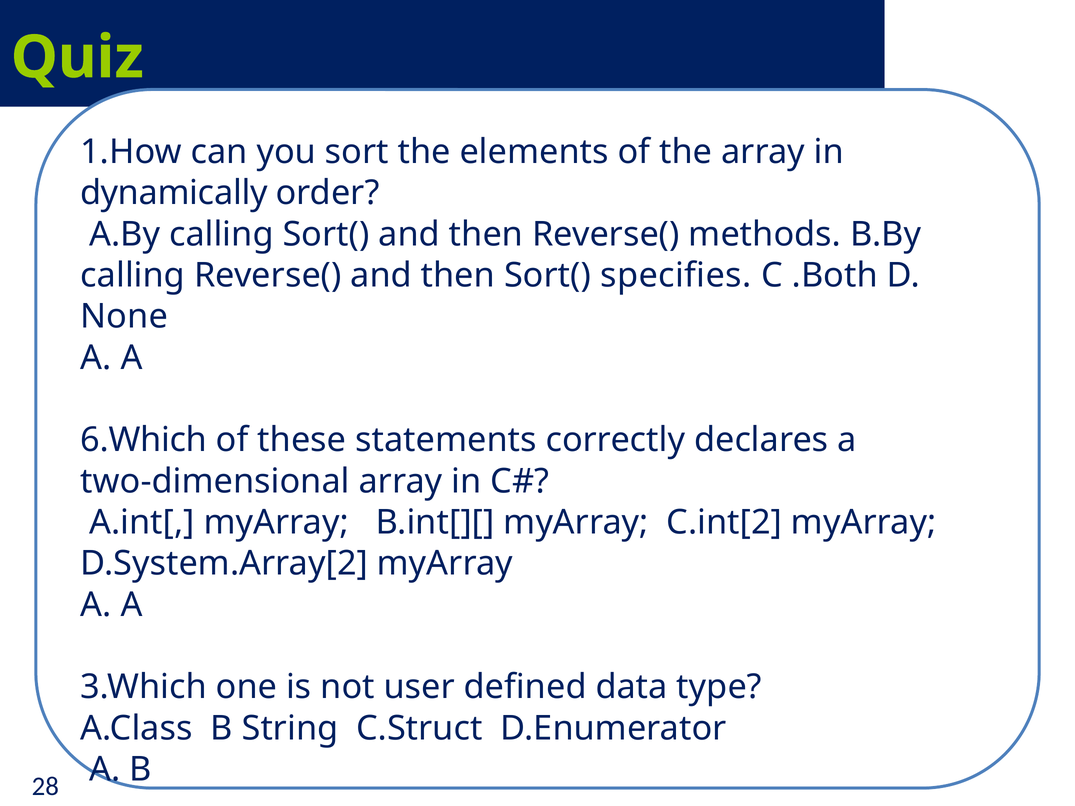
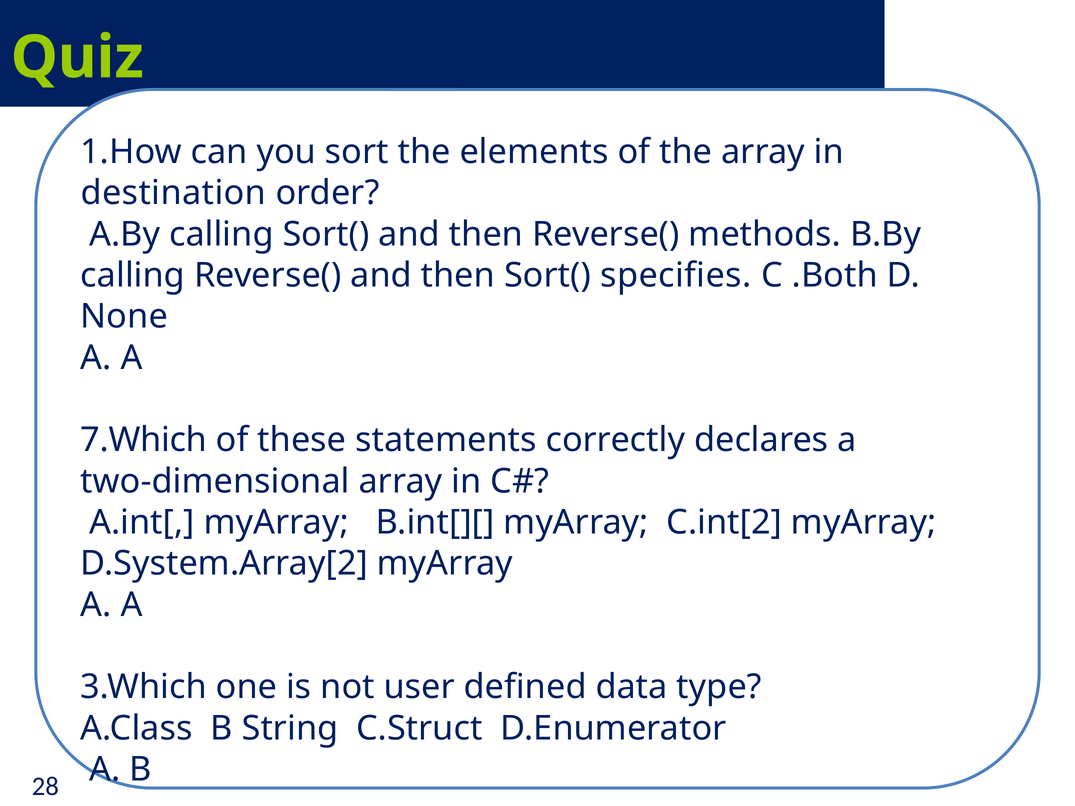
dynamically: dynamically -> destination (173, 193)
6.Which: 6.Which -> 7.Which (144, 440)
